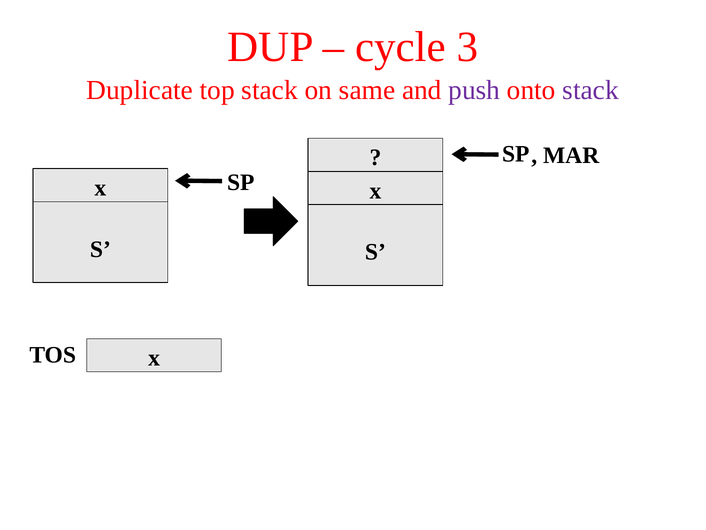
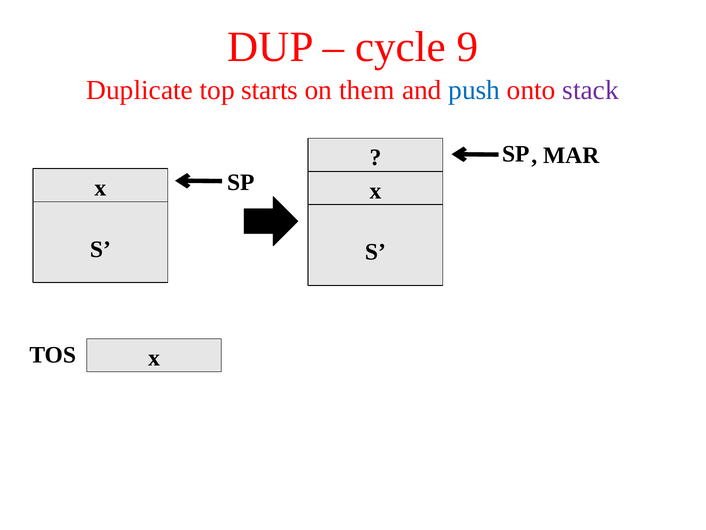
3: 3 -> 9 (468, 47)
top stack: stack -> starts (270, 90)
same: same -> them (367, 90)
push colour: purple -> blue (474, 90)
